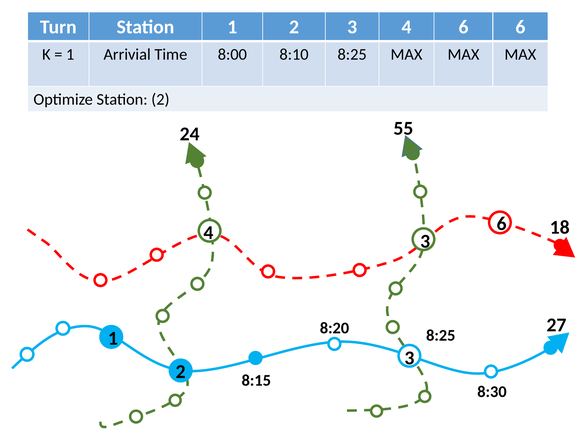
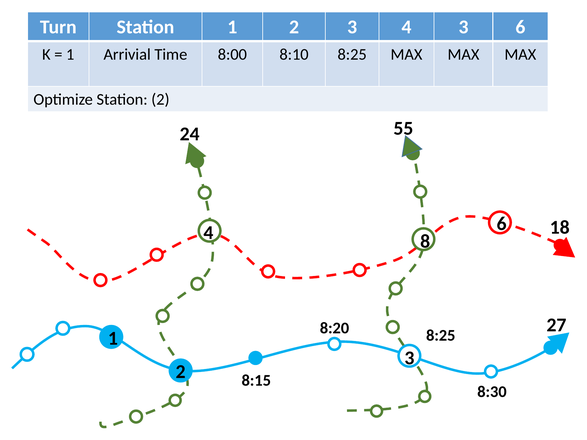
4 6: 6 -> 3 (463, 27)
4 3: 3 -> 8 (425, 242)
